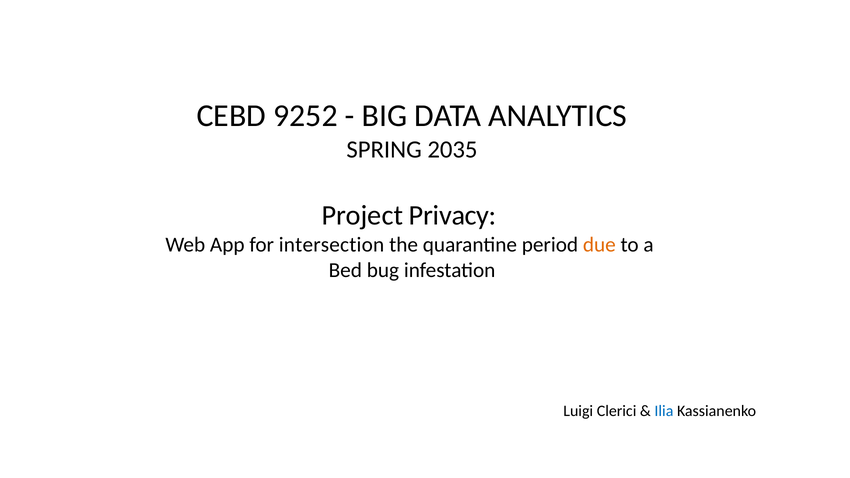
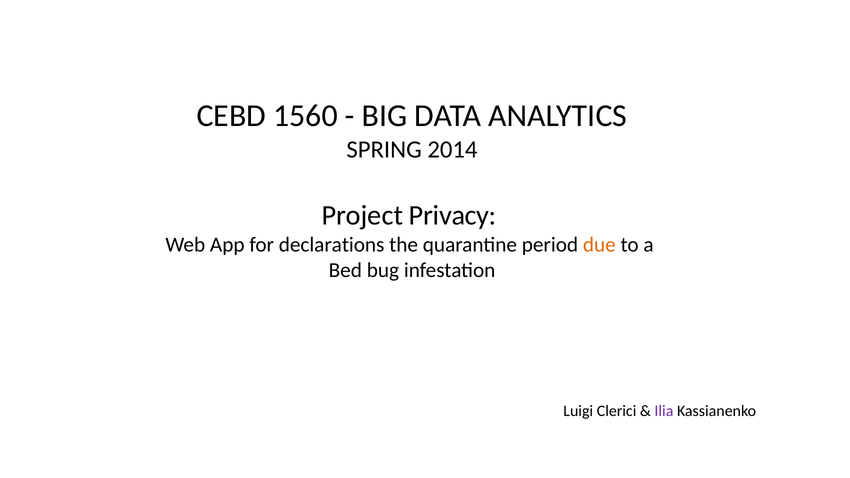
9252: 9252 -> 1560 (305, 116)
2035: 2035 -> 2014 (452, 149)
intersection: intersection -> declarations (332, 245)
Ilia colour: blue -> purple (664, 411)
